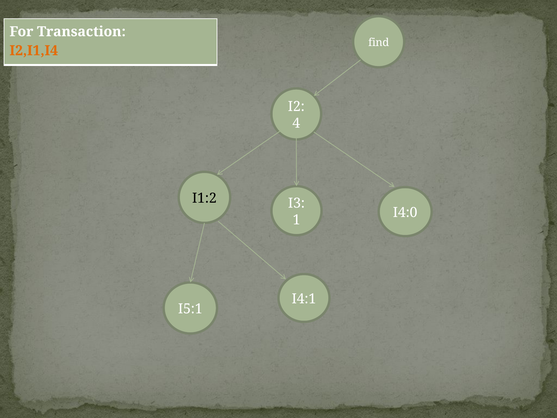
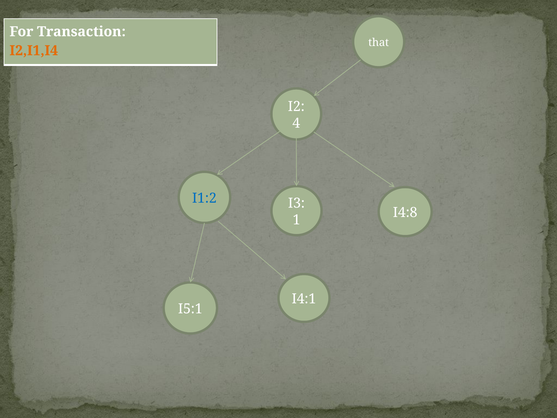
find: find -> that (379, 42)
I1:2 colour: black -> blue (204, 198)
I4:0: I4:0 -> I4:8 (405, 212)
